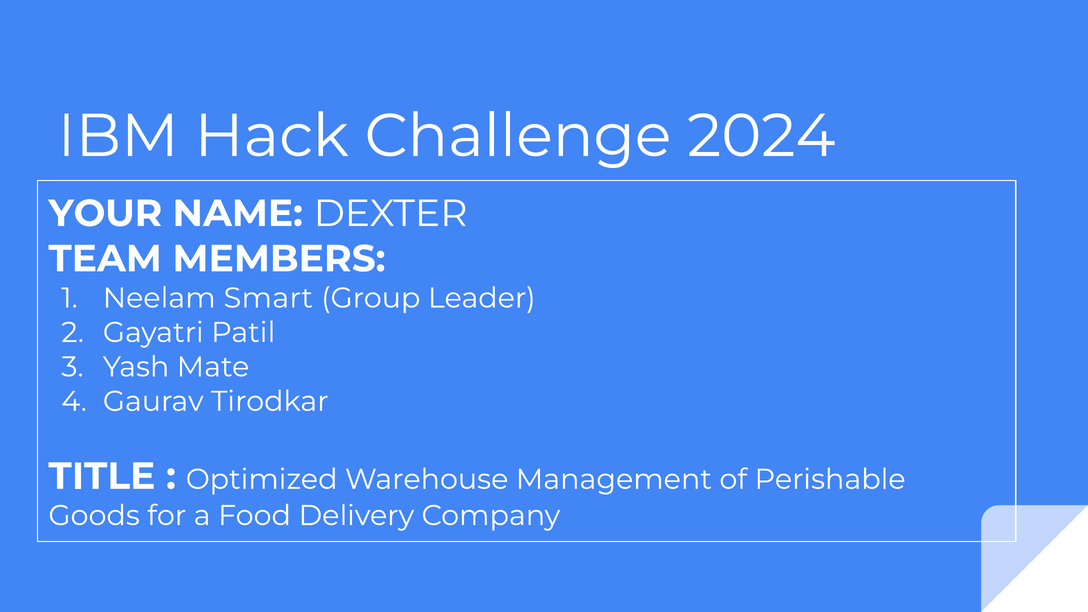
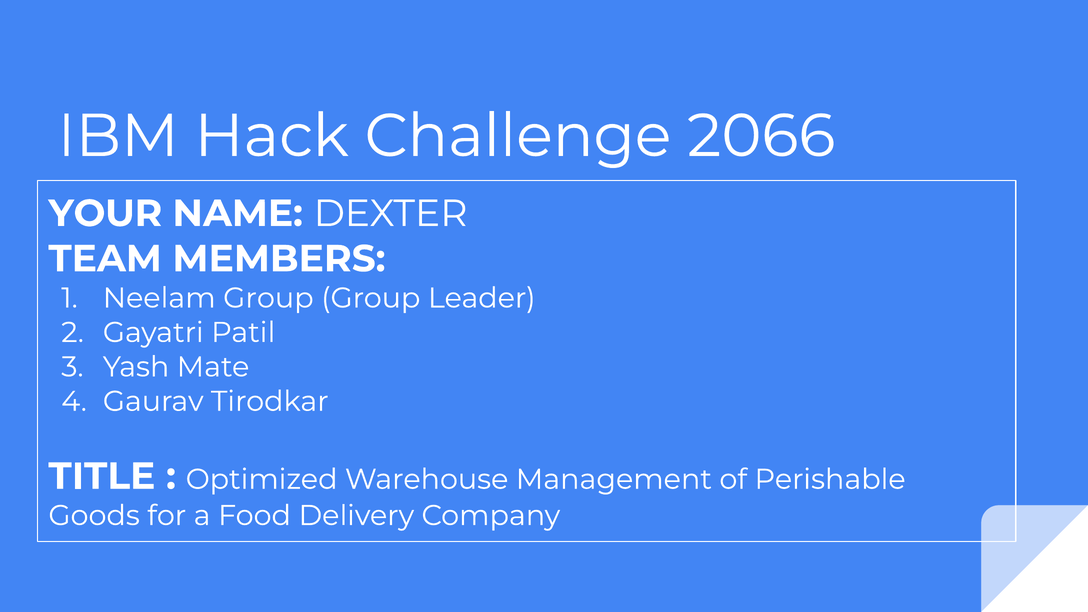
2024: 2024 -> 2066 (761, 136)
Neelam Smart: Smart -> Group (268, 298)
